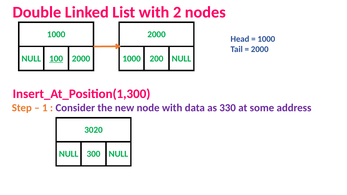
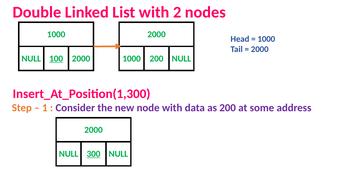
as 330: 330 -> 200 (228, 108)
3020: 3020 -> 2000 (94, 130)
300 underline: none -> present (93, 154)
